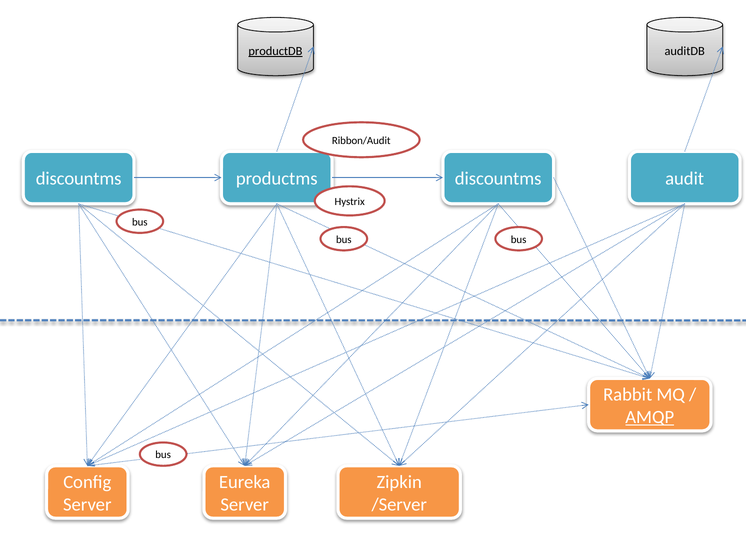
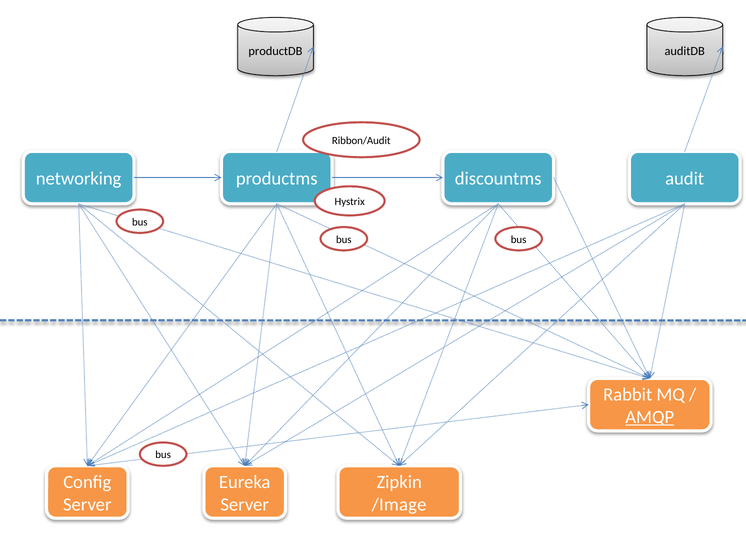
productDB underline: present -> none (275, 51)
discountms: discountms -> networking (79, 179)
/Server: /Server -> /Image (399, 505)
